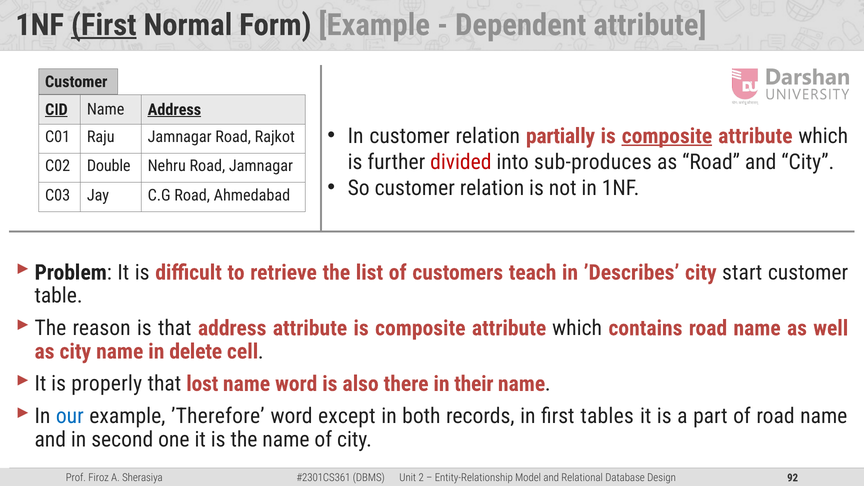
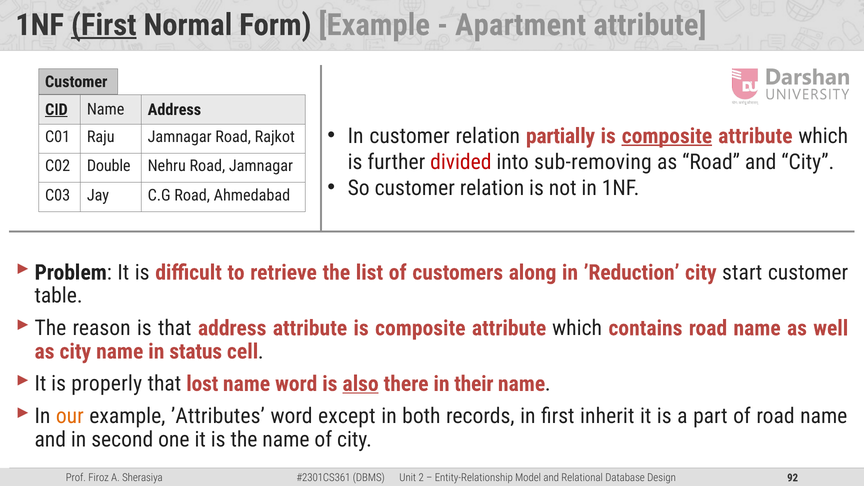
Dependent: Dependent -> Apartment (521, 25)
Address underline: present -> none (174, 110)
sub-produces: sub-produces -> sub-removing (593, 162)
teach: teach -> along (533, 273)
’Describes: ’Describes -> ’Reduction (632, 273)
delete: delete -> status (196, 351)
also underline: none -> present (361, 384)
our colour: blue -> orange (70, 416)
’Therefore: ’Therefore -> ’Attributes (218, 416)
tables: tables -> inherit (607, 416)
